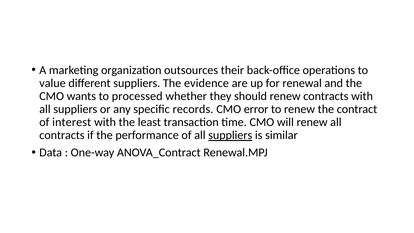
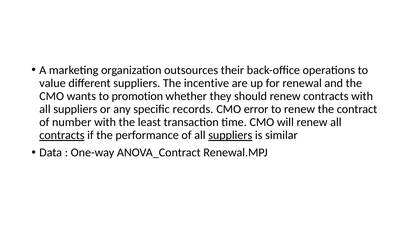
evidence: evidence -> incentive (206, 83)
processed: processed -> promotion (137, 96)
interest: interest -> number (72, 122)
contracts underline: none -> present (62, 135)
